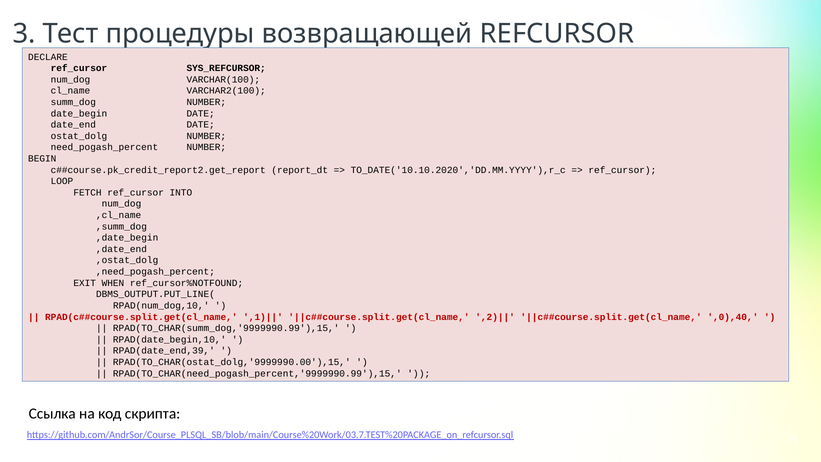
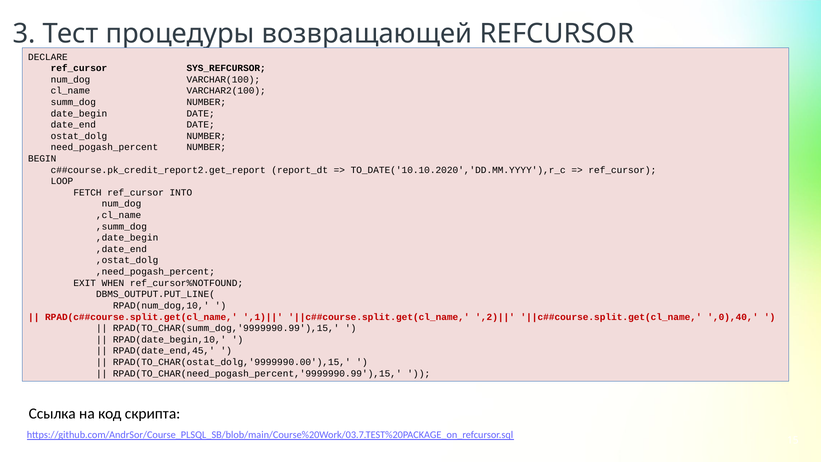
RPAD(date_end,39: RPAD(date_end,39 -> RPAD(date_end,45 (164, 351)
